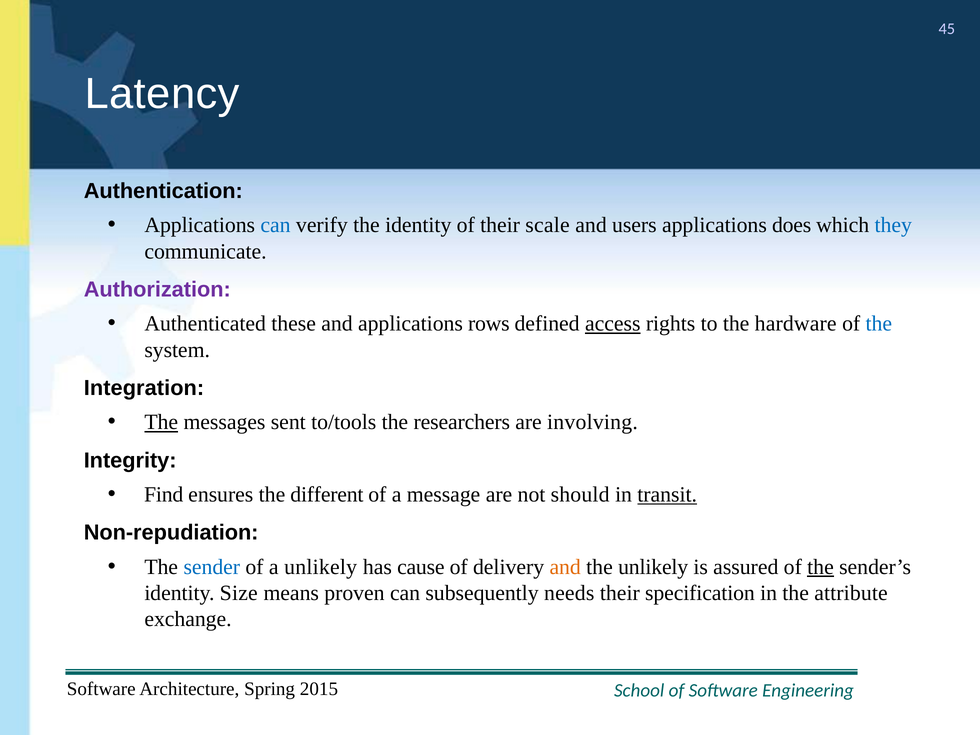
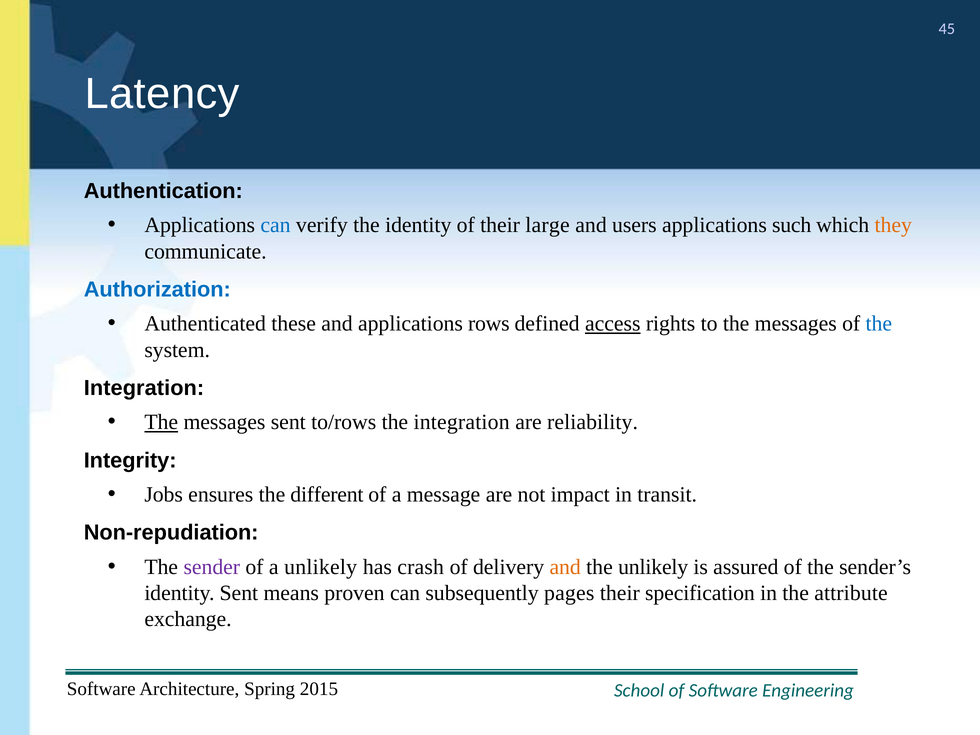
scale: scale -> large (548, 225)
does: does -> such (792, 225)
they colour: blue -> orange (893, 225)
Authorization colour: purple -> blue (157, 289)
to the hardware: hardware -> messages (796, 324)
to/tools: to/tools -> to/rows (344, 422)
the researchers: researchers -> integration (462, 422)
involving: involving -> reliability (593, 422)
Find: Find -> Jobs (164, 495)
should: should -> impact (580, 495)
transit underline: present -> none (667, 495)
sender colour: blue -> purple (212, 567)
cause: cause -> crash (421, 567)
the underline: present -> none (820, 567)
identity Size: Size -> Sent (239, 593)
needs: needs -> pages (569, 593)
